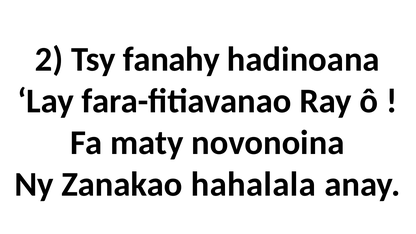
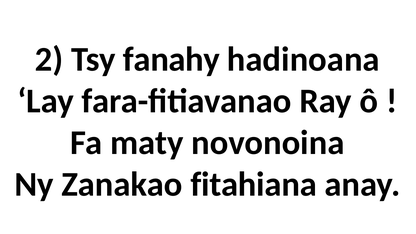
hahalala: hahalala -> fitahiana (254, 184)
